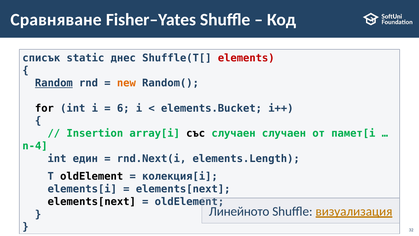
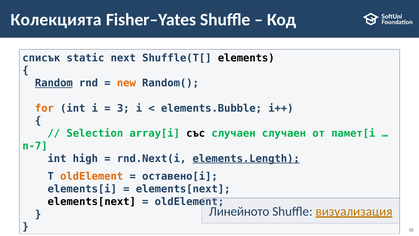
Сравняване: Сравняване -> Колекцията (56, 20)
днес: днес -> next (123, 58)
elements colour: red -> black (246, 58)
for colour: black -> orange (44, 108)
6: 6 -> 3 (123, 108)
elements.Bucket: elements.Bucket -> elements.Bubble (212, 108)
Insertion: Insertion -> Selection (95, 133)
n-4: n-4 -> n-7 (35, 146)
един: един -> high (85, 158)
elements.Length underline: none -> present (246, 158)
oldElement colour: black -> orange (92, 176)
колекция[i: колекция[i -> оставено[i (180, 176)
